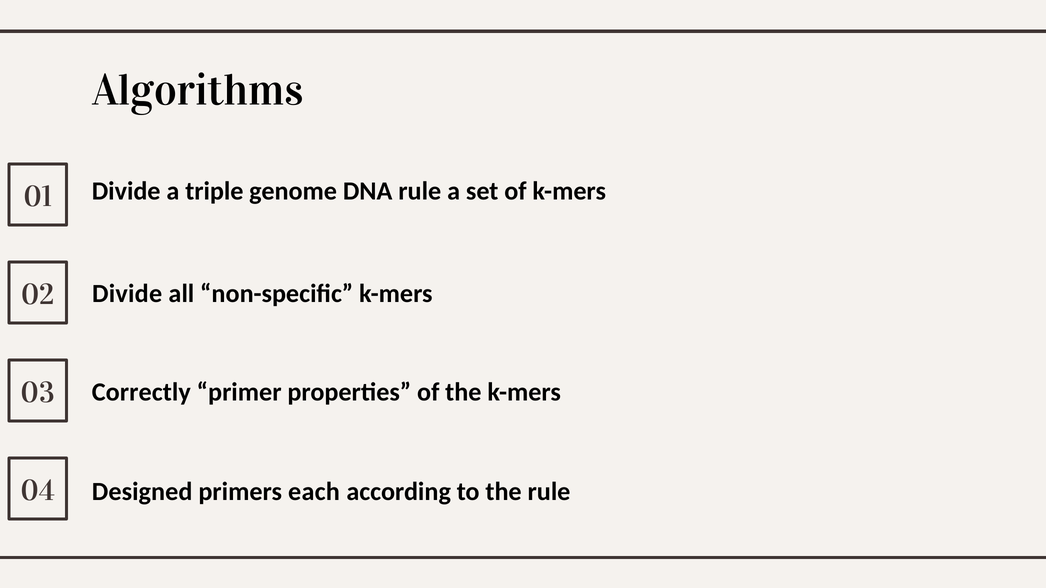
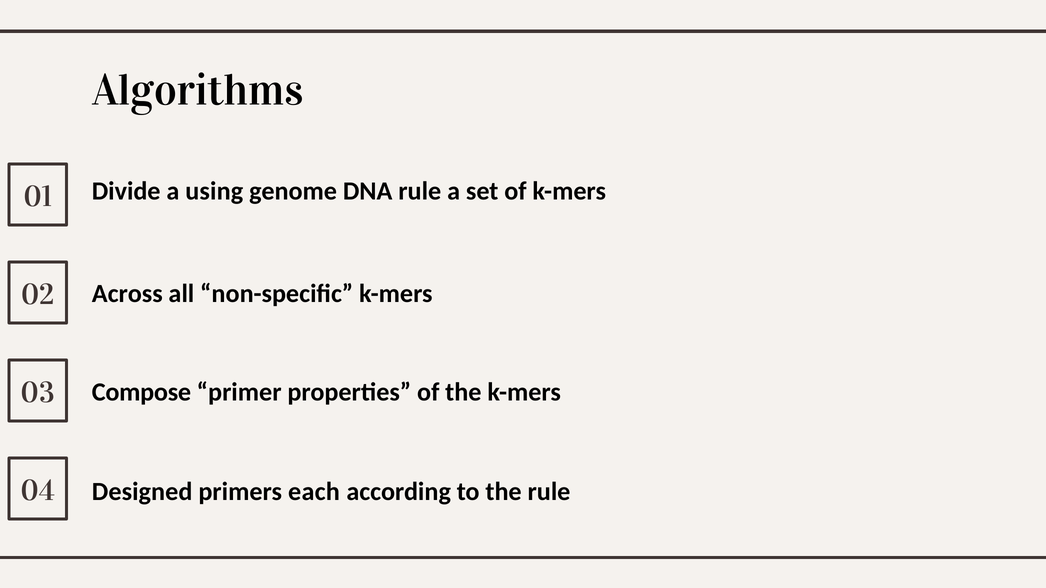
triple: triple -> using (214, 191)
Divide: Divide -> Across (127, 294)
Correctly: Correctly -> Compose (141, 393)
